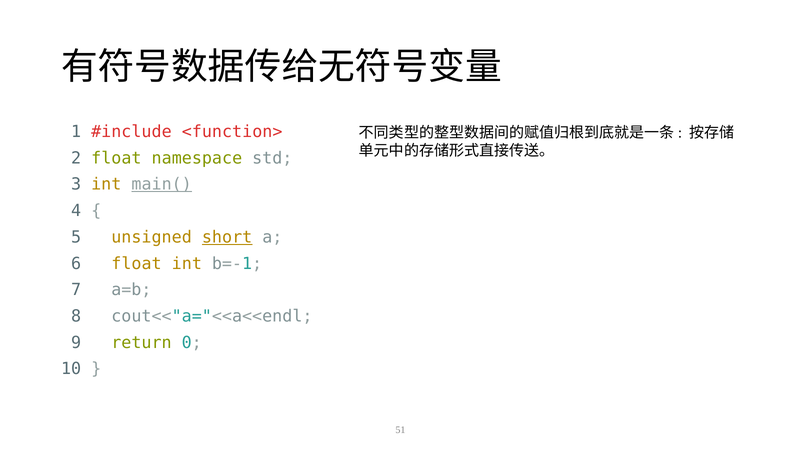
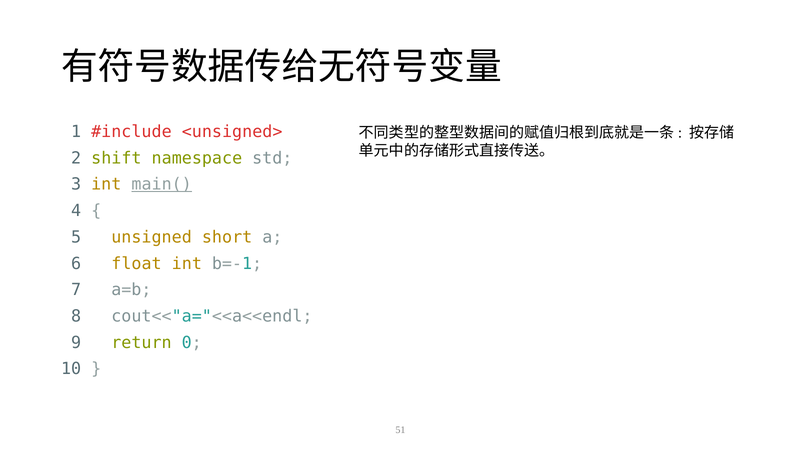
<function>: <function> -> <unsigned> (232, 132)
2 float: float -> shift (116, 158)
short underline: present -> none (227, 237)
